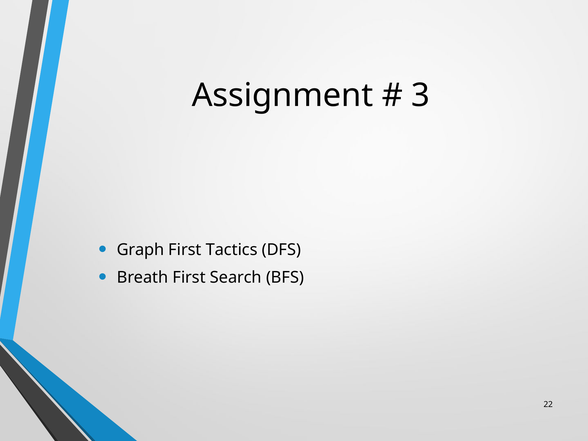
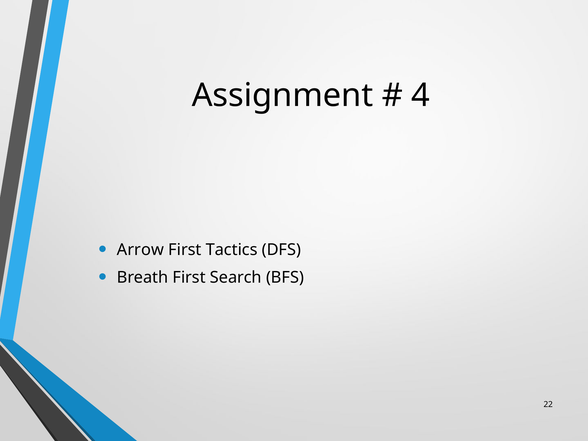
3: 3 -> 4 (421, 95)
Graph: Graph -> Arrow (140, 250)
